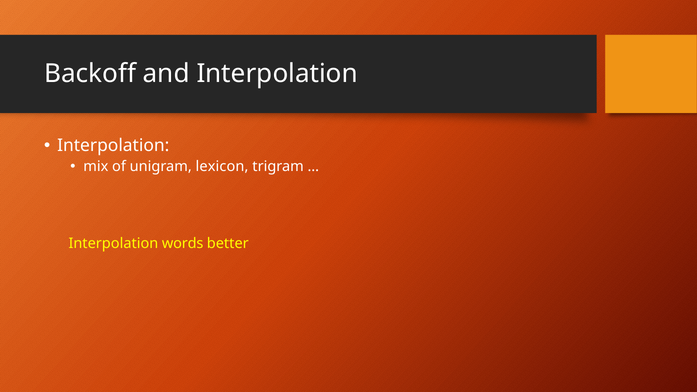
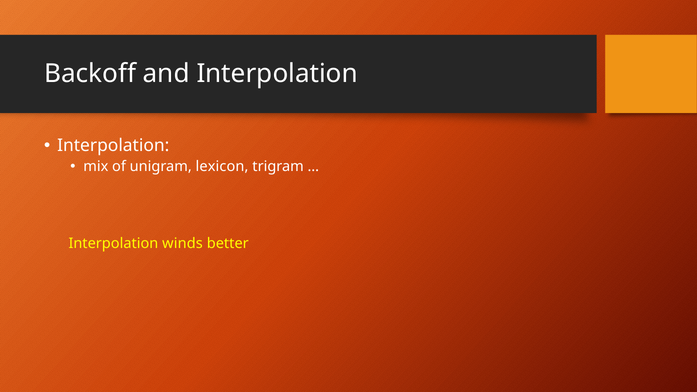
words: words -> winds (183, 244)
